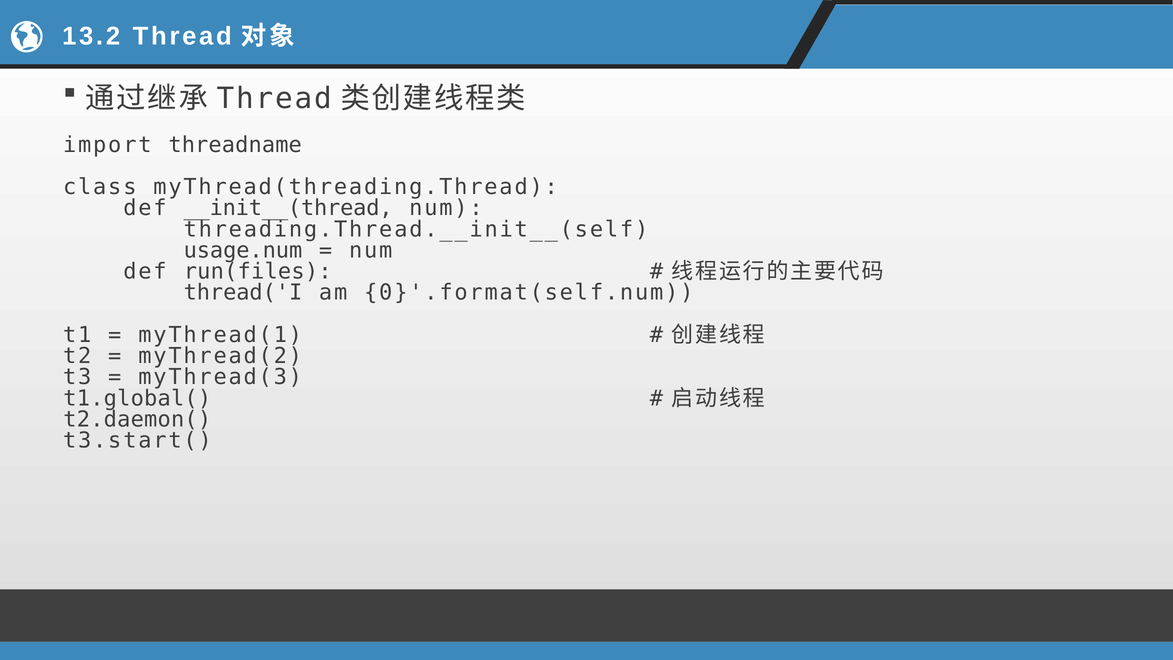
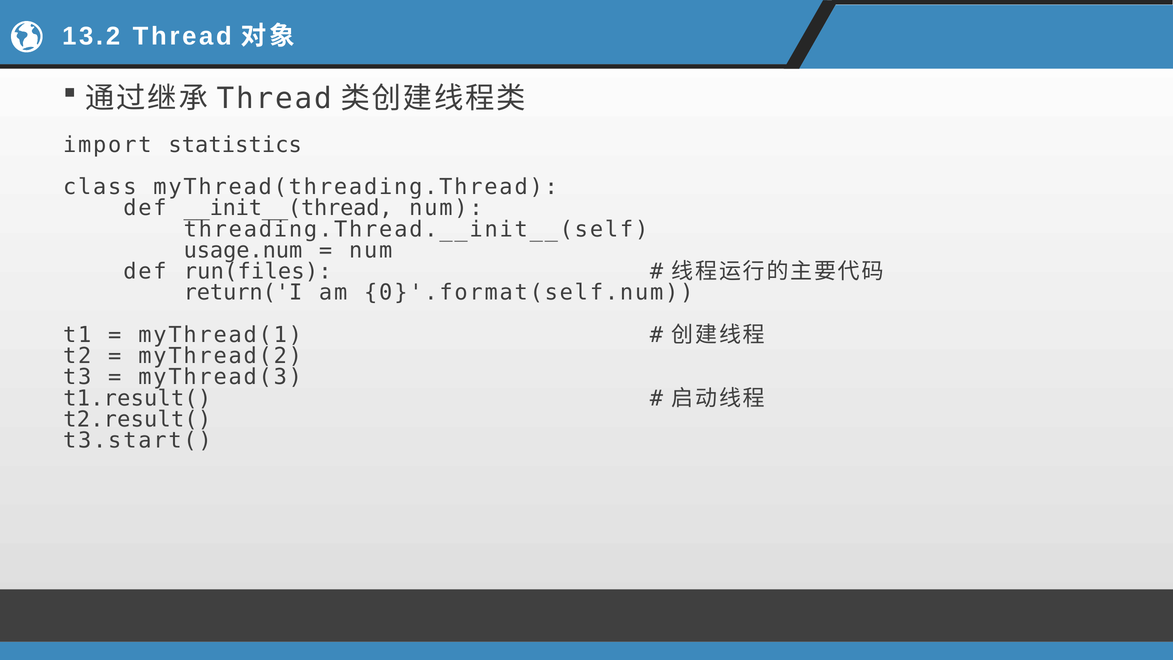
threadname: threadname -> statistics (235, 145)
thread('I: thread('I -> return('I (243, 293)
t1.global(: t1.global( -> t1.result( (137, 398)
t2.daemon(: t2.daemon( -> t2.result( (137, 419)
